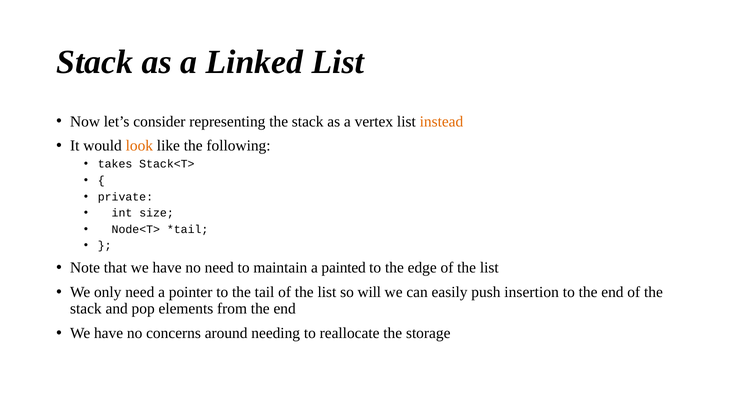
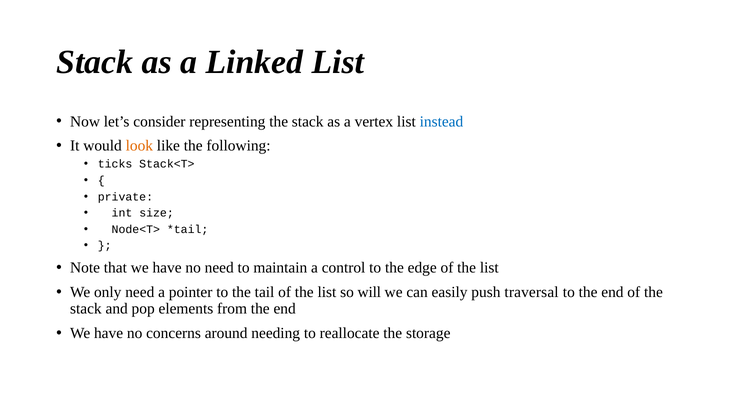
instead colour: orange -> blue (441, 122)
takes: takes -> ticks (115, 164)
painted: painted -> control (344, 268)
insertion: insertion -> traversal (532, 292)
